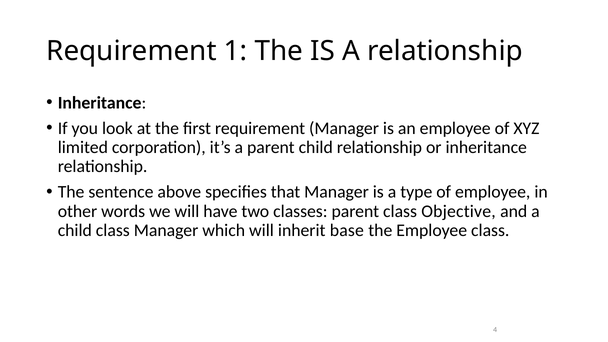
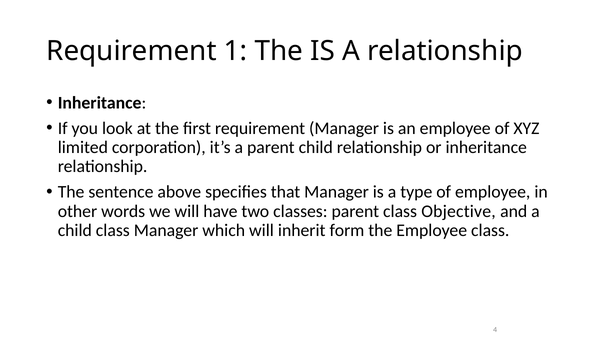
base: base -> form (347, 230)
